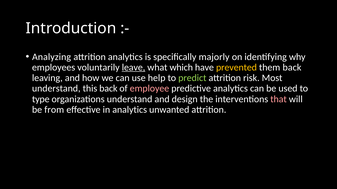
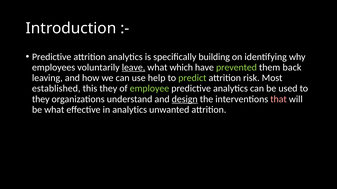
Analyzing: Analyzing -> Predictive (52, 57)
majorly: majorly -> building (214, 57)
prevented colour: yellow -> light green (236, 68)
understand: understand -> established (56, 89)
this back: back -> they (108, 89)
employee colour: pink -> light green (149, 89)
type: type -> they (41, 99)
design underline: none -> present (185, 99)
be from: from -> what (54, 110)
